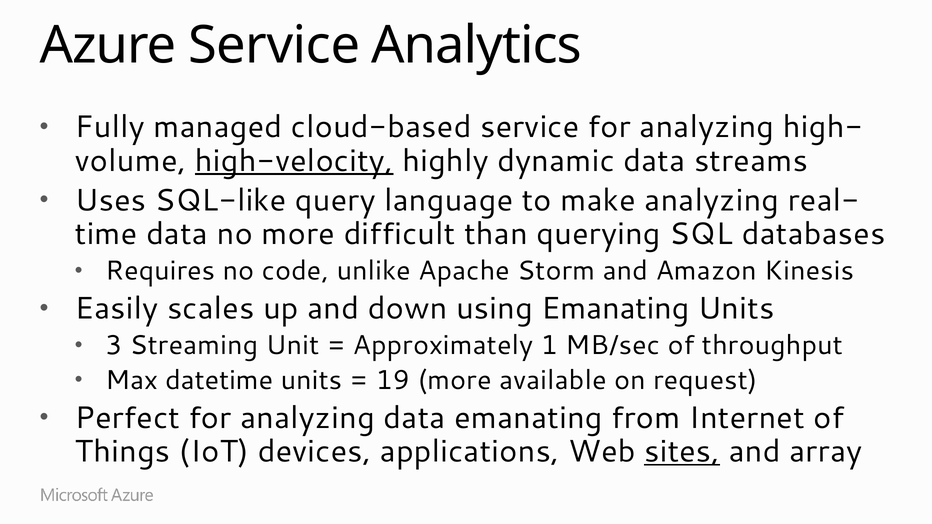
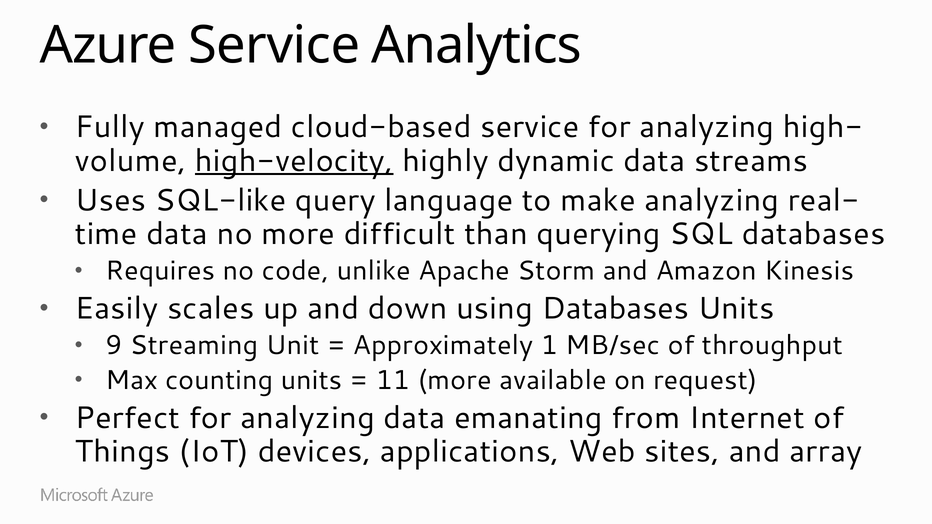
using Emanating: Emanating -> Databases (615, 309)
3: 3 -> 9 (114, 346)
datetime: datetime -> counting (219, 380)
19: 19 -> 11 (393, 380)
sites underline: present -> none (682, 452)
